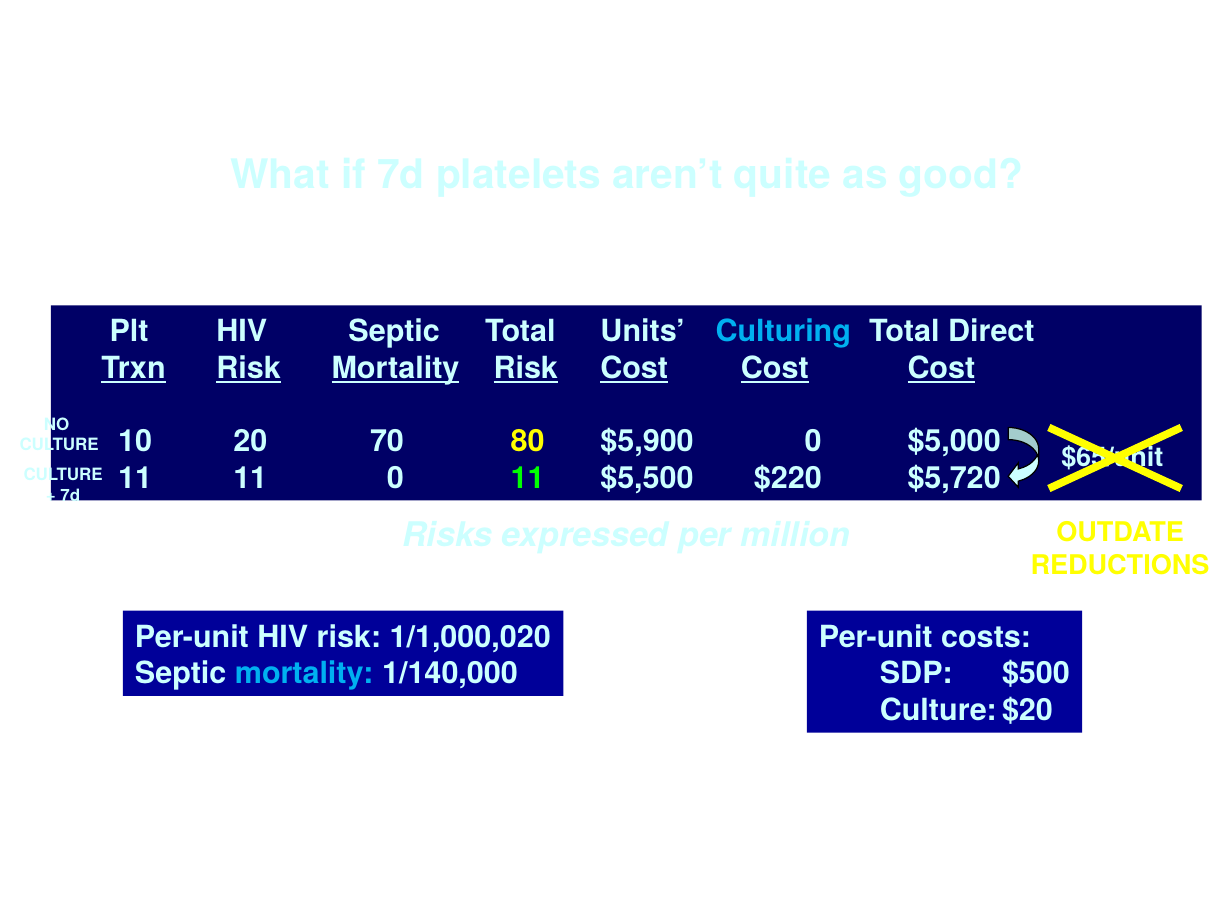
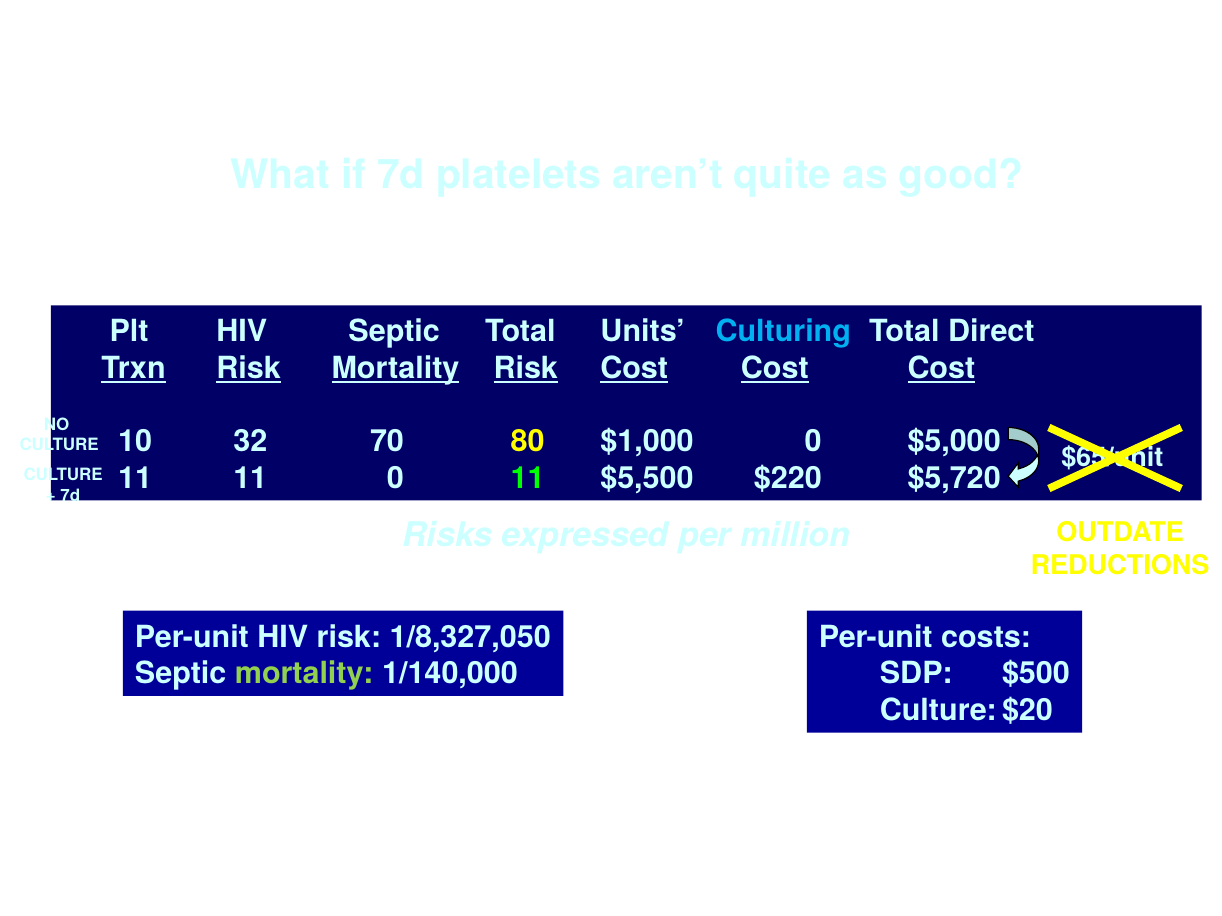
20: 20 -> 32 (250, 442)
$5,900: $5,900 -> $1,000 (647, 442)
1/1,000,020: 1/1,000,020 -> 1/8,327,050 (470, 637)
mortality colour: light blue -> light green (304, 674)
